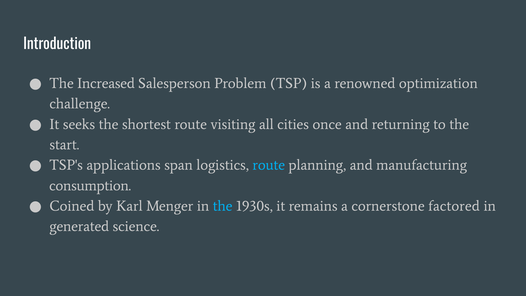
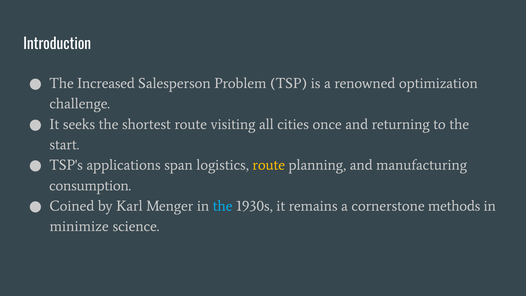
route colour: light blue -> yellow (269, 165)
factored: factored -> methods (454, 206)
generated: generated -> minimize (79, 226)
